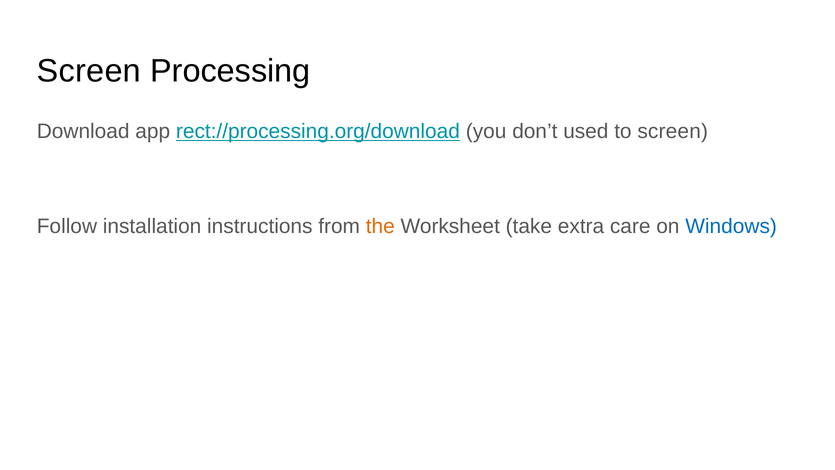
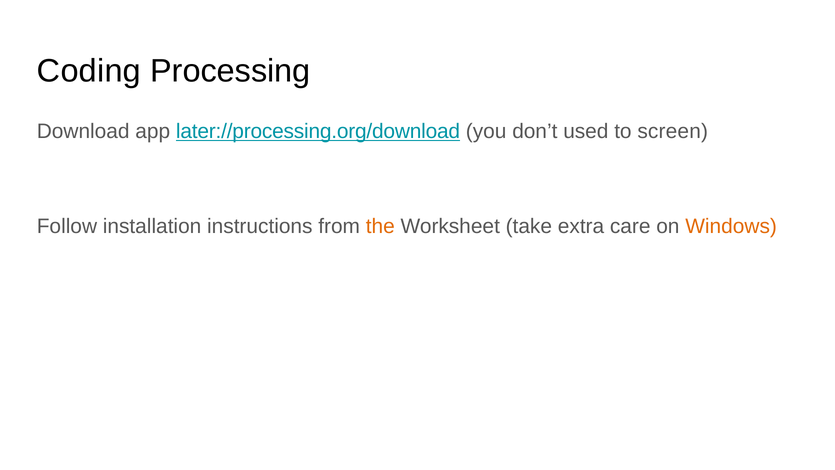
Screen: Screen -> Coding (89, 71)
rect://processing.org/download: rect://processing.org/download -> later://processing.org/download (318, 131)
Windows colour: blue -> orange (731, 226)
